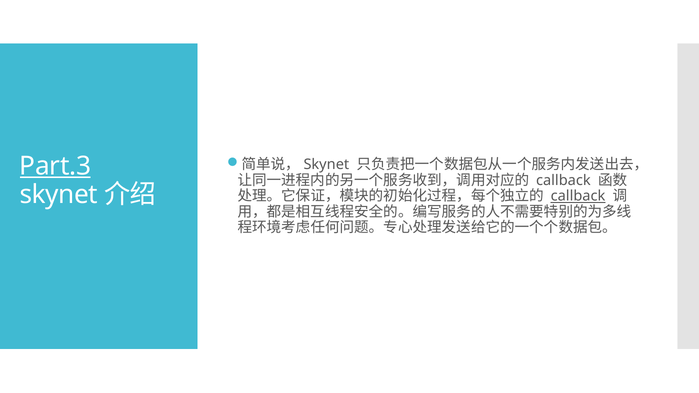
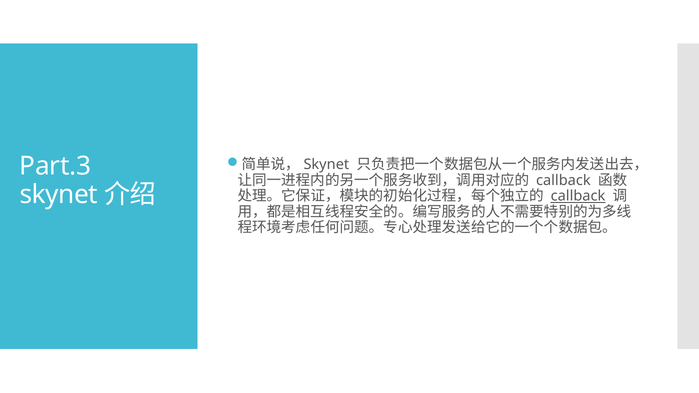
Part.3 underline: present -> none (55, 166)
